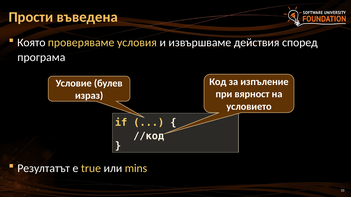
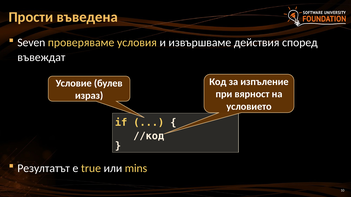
Която: Която -> Seven (31, 43)
програма: програма -> въвеждат (41, 57)
